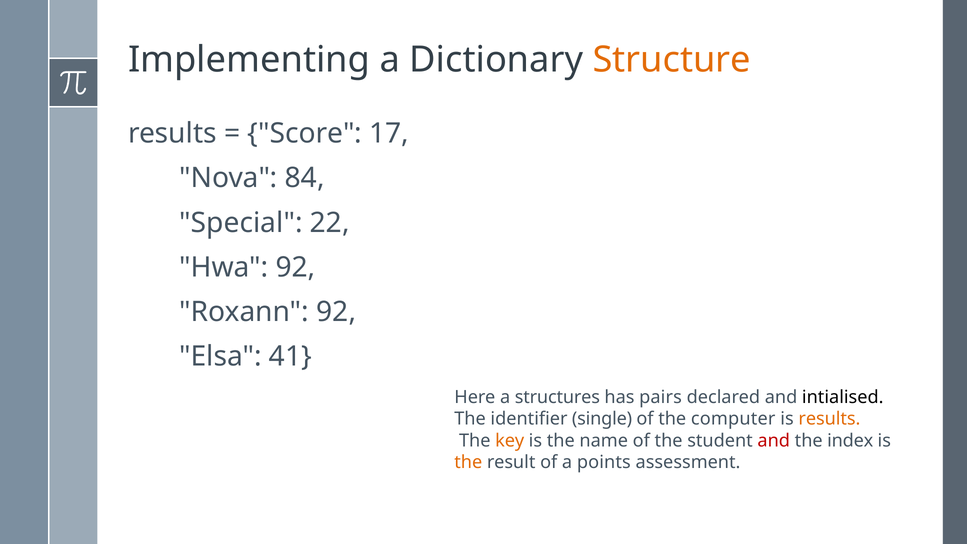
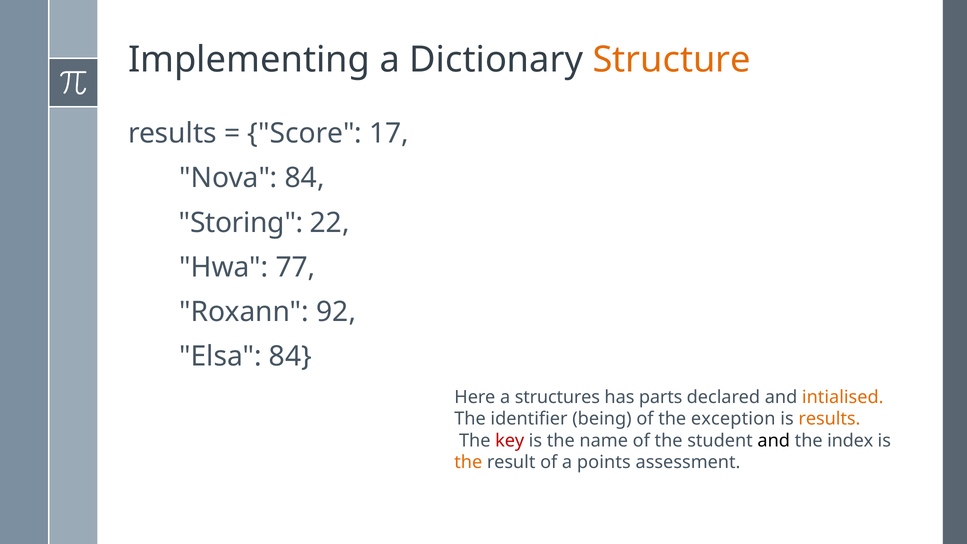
Special: Special -> Storing (241, 223)
Hwa 92: 92 -> 77 (296, 267)
Elsa 41: 41 -> 84 (290, 356)
pairs: pairs -> parts (661, 397)
intialised colour: black -> orange (843, 397)
single: single -> being (602, 419)
computer: computer -> exception (733, 419)
key colour: orange -> red (510, 441)
and colour: red -> black (774, 441)
